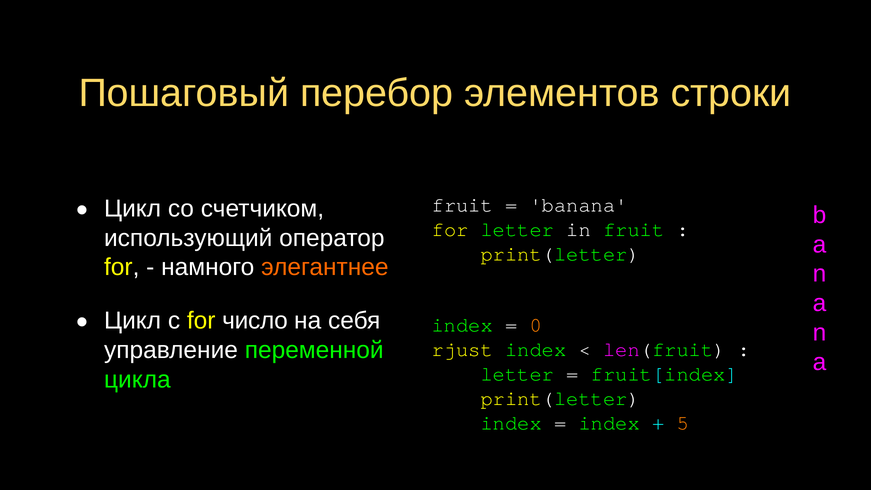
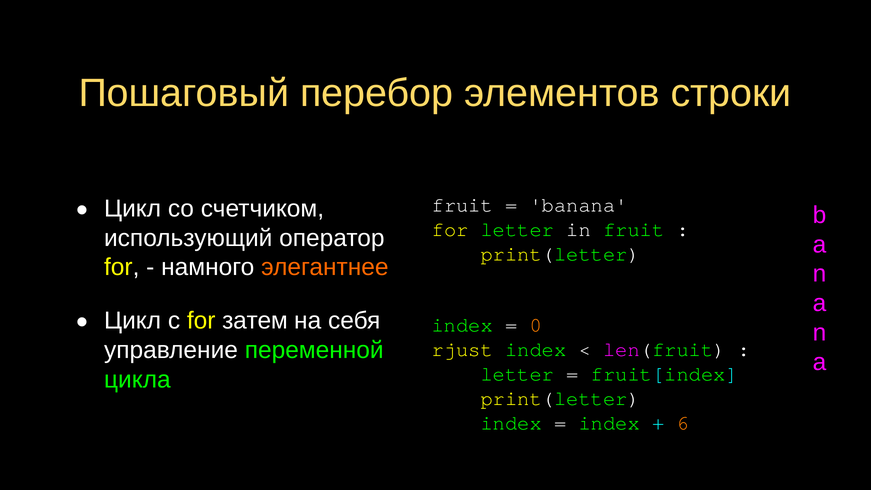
число: число -> затем (255, 321)
5: 5 -> 6 (683, 423)
